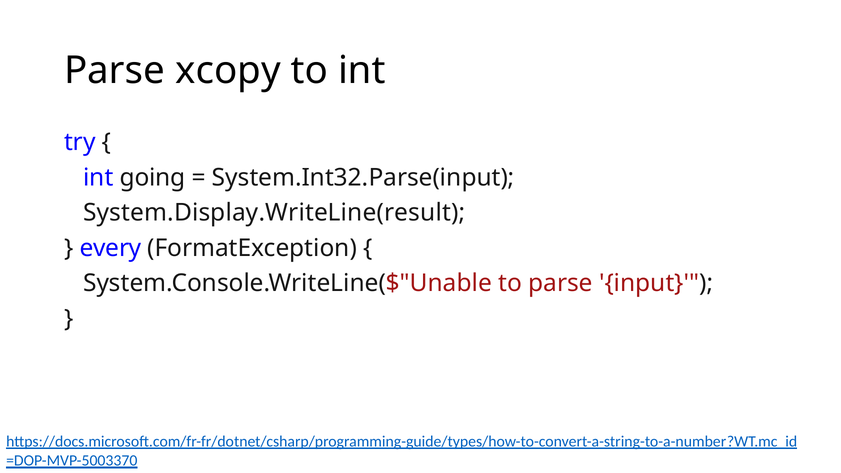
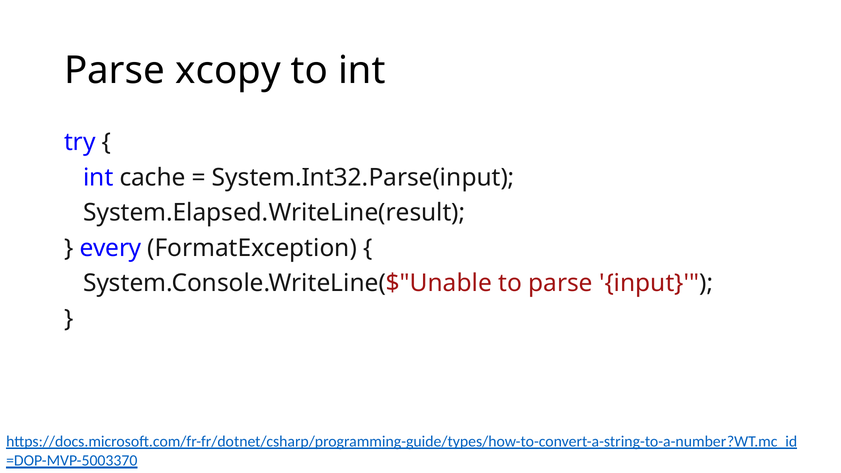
going: going -> cache (153, 177)
System.Display.WriteLine(result: System.Display.WriteLine(result -> System.Elapsed.WriteLine(result (274, 213)
